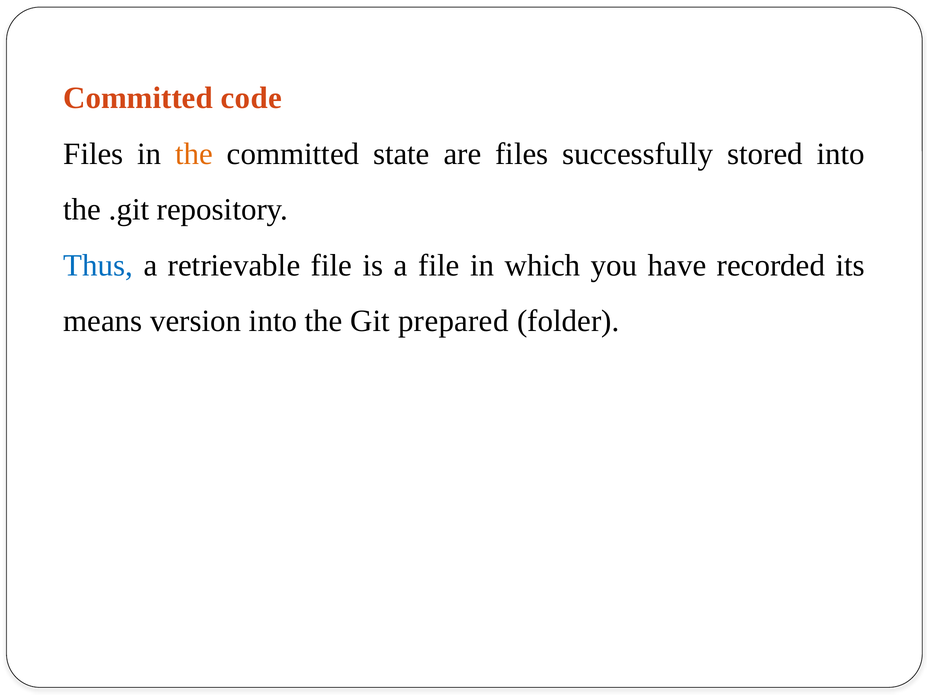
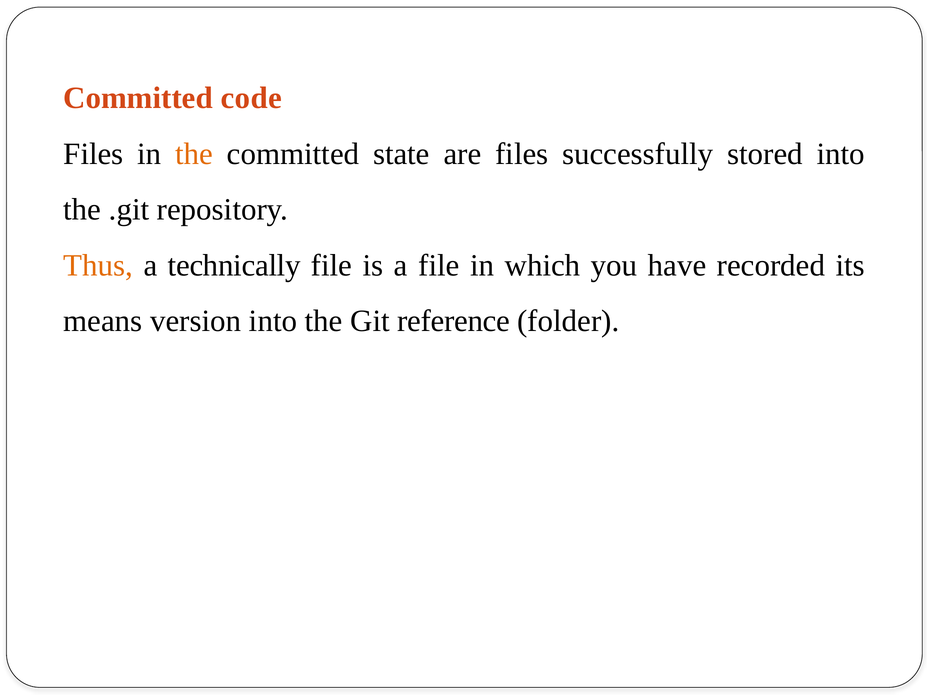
Thus colour: blue -> orange (98, 265)
retrievable: retrievable -> technically (234, 265)
prepared: prepared -> reference (454, 321)
